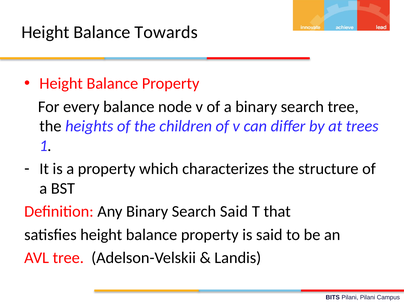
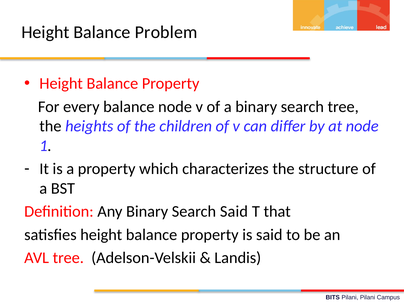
Towards: Towards -> Problem (166, 32)
at trees: trees -> node (362, 126)
